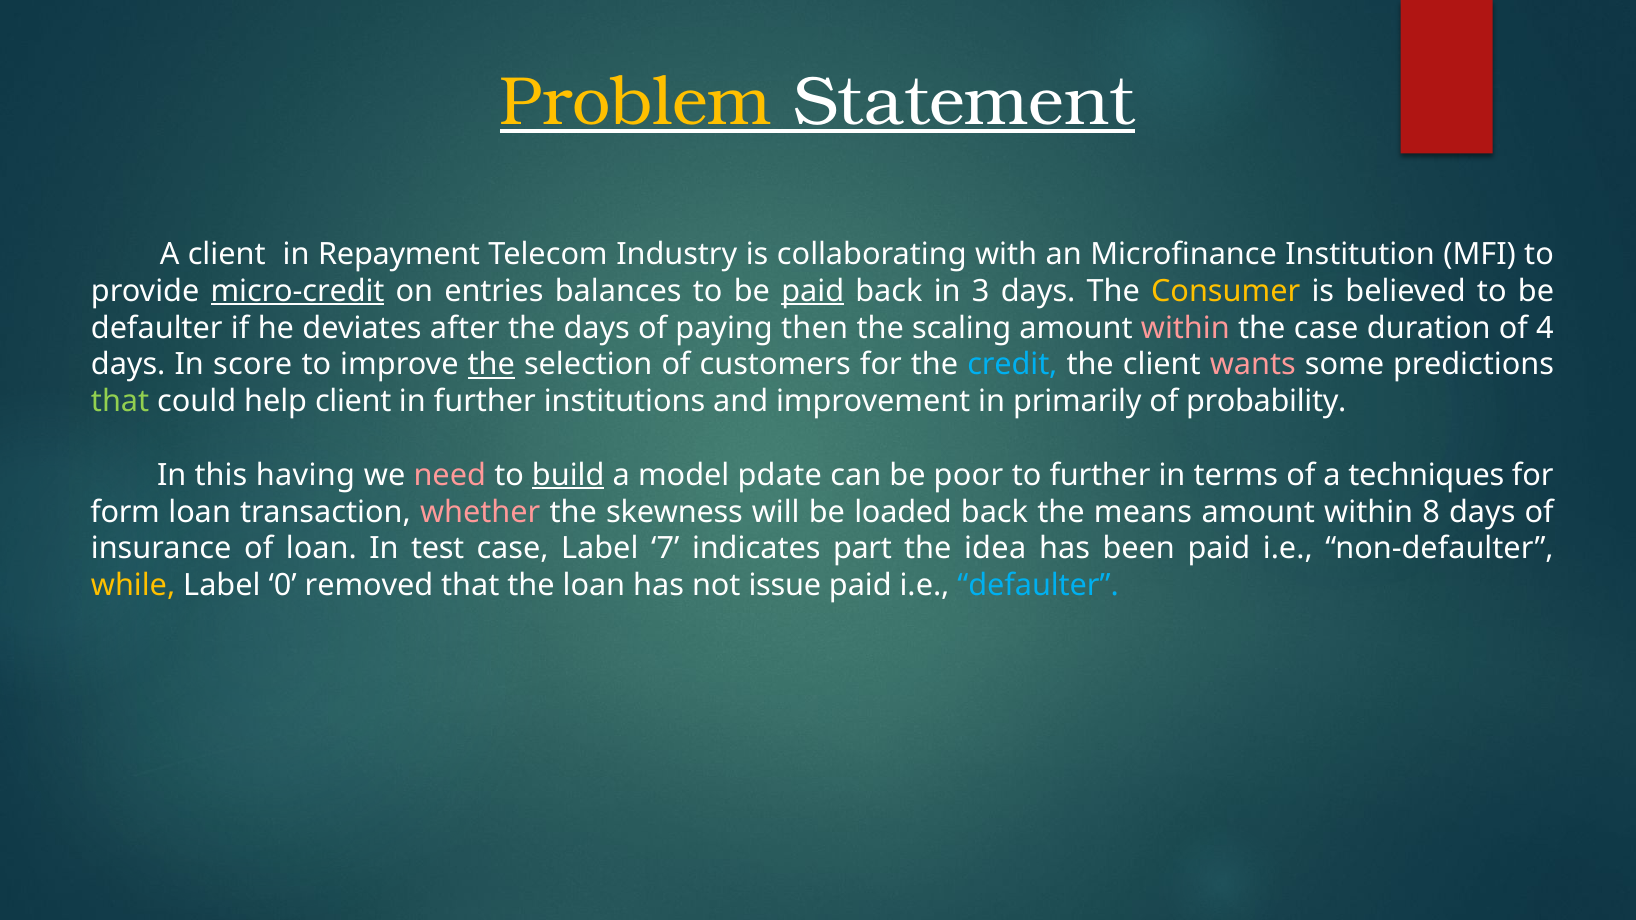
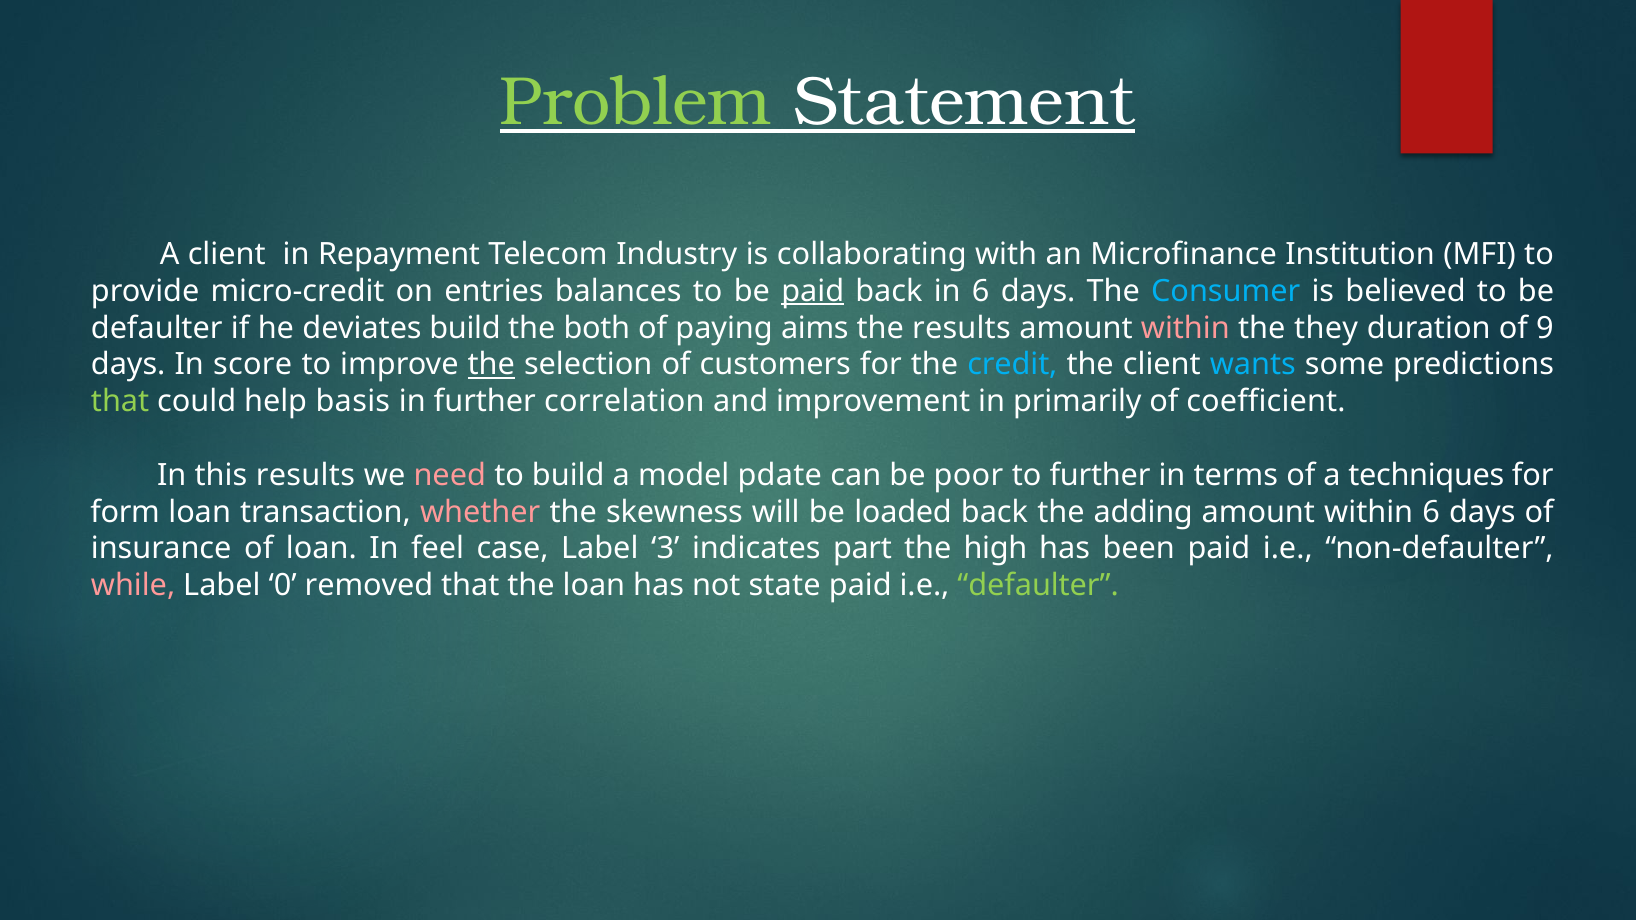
Problem colour: yellow -> light green (636, 102)
micro-credit underline: present -> none (298, 291)
in 3: 3 -> 6 (981, 291)
Consumer colour: yellow -> light blue (1226, 291)
deviates after: after -> build (465, 328)
the days: days -> both (597, 328)
then: then -> aims (815, 328)
the scaling: scaling -> results (961, 328)
the case: case -> they (1326, 328)
4: 4 -> 9 (1545, 328)
wants colour: pink -> light blue (1253, 365)
help client: client -> basis (353, 402)
institutions: institutions -> correlation (624, 402)
probability: probability -> coefficient (1266, 402)
this having: having -> results (305, 475)
build underline: present -> none (568, 475)
means: means -> adding (1143, 512)
within 8: 8 -> 6 (1431, 512)
test: test -> feel (438, 549)
7: 7 -> 3 (665, 549)
idea: idea -> high (995, 549)
while colour: yellow -> pink (133, 586)
issue: issue -> state (785, 586)
defaulter colour: light blue -> light green (1038, 586)
